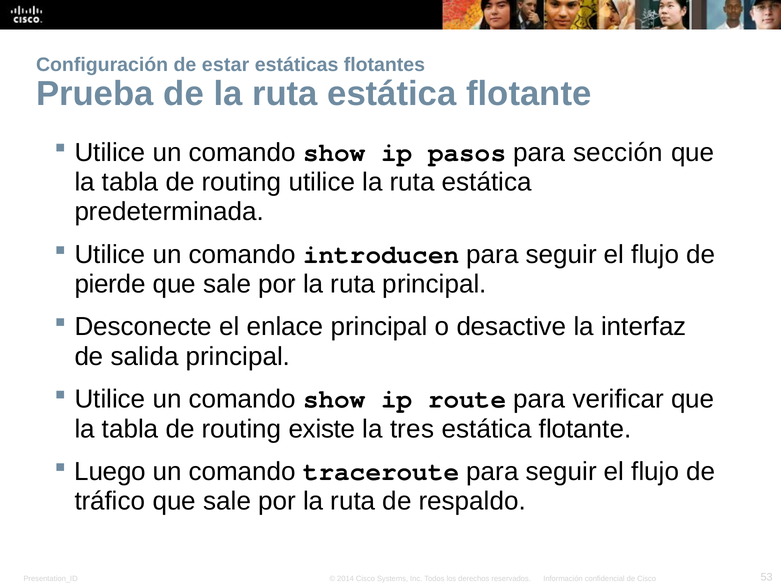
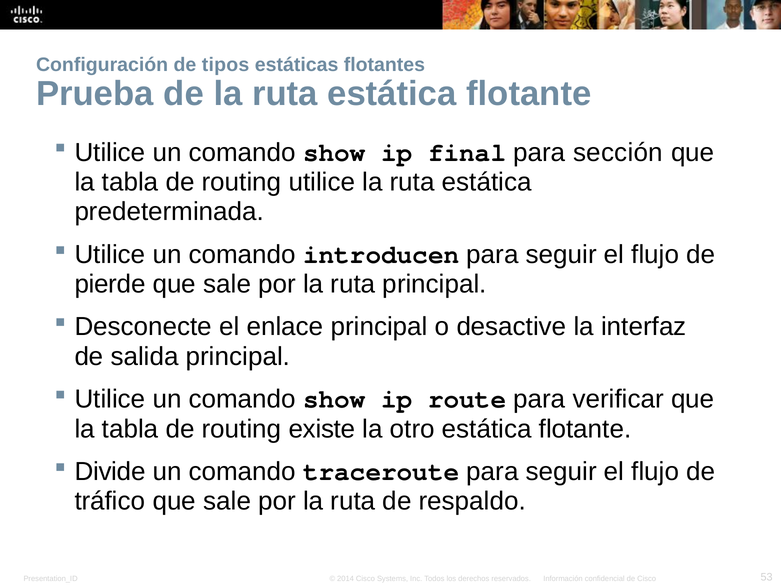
estar: estar -> tipos (226, 65)
pasos: pasos -> final (467, 152)
tres: tres -> otro (412, 429)
Luego: Luego -> Divide (110, 471)
